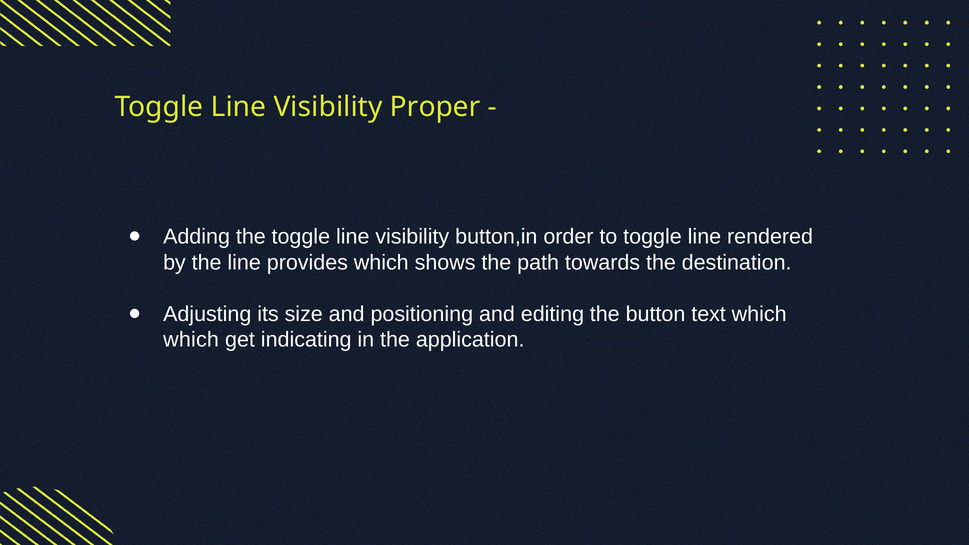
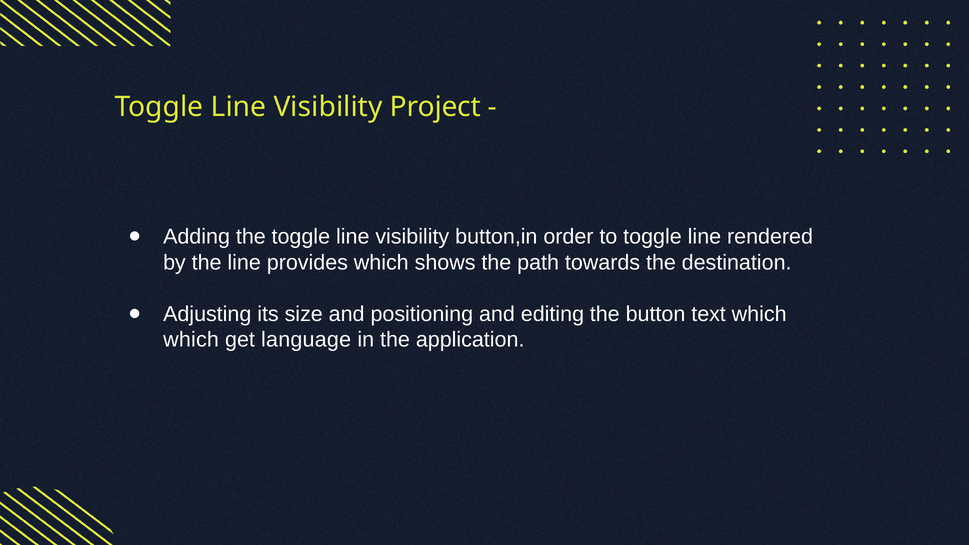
Proper: Proper -> Project (435, 107)
indicating: indicating -> language (306, 340)
